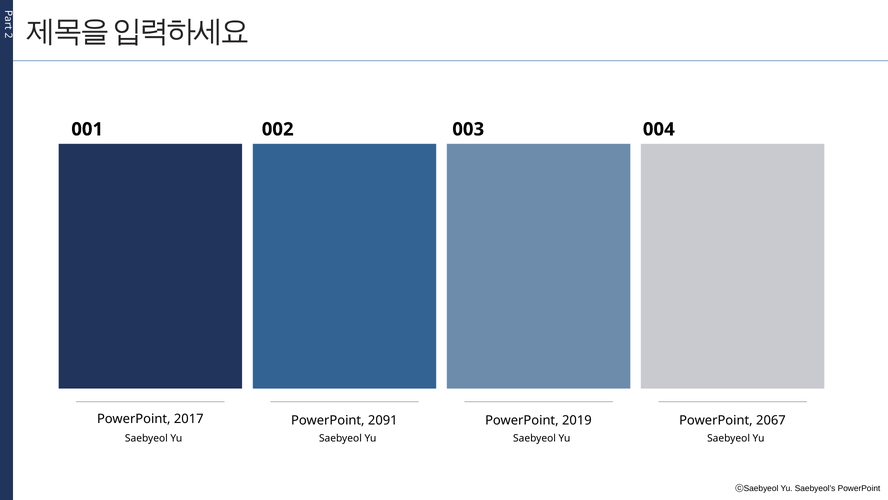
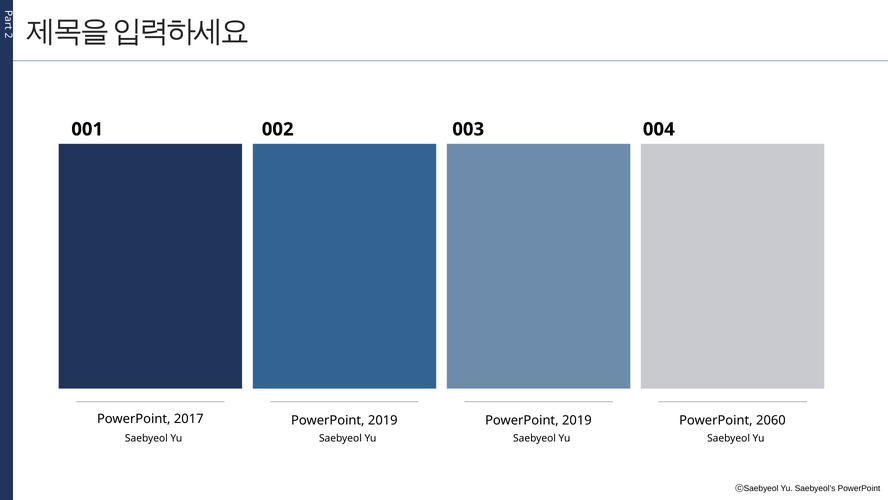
2091: 2091 -> 2019 (383, 420)
2067: 2067 -> 2060 (771, 420)
